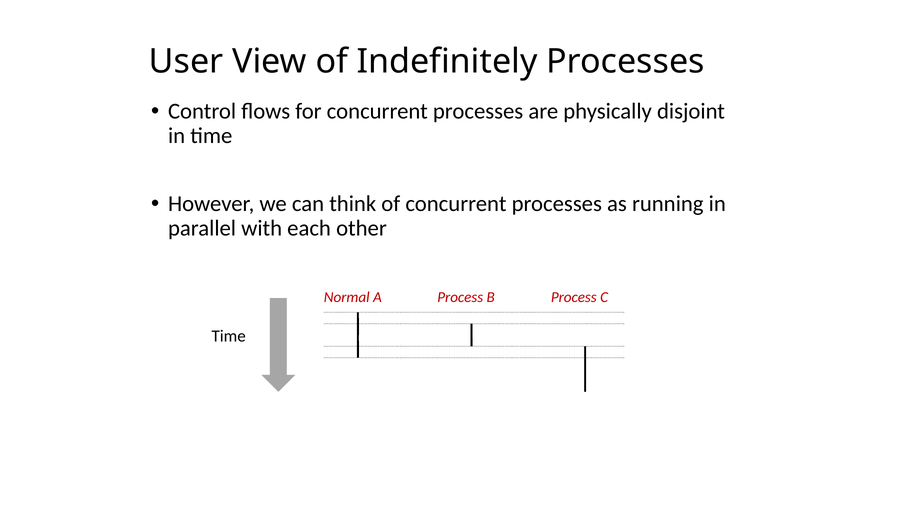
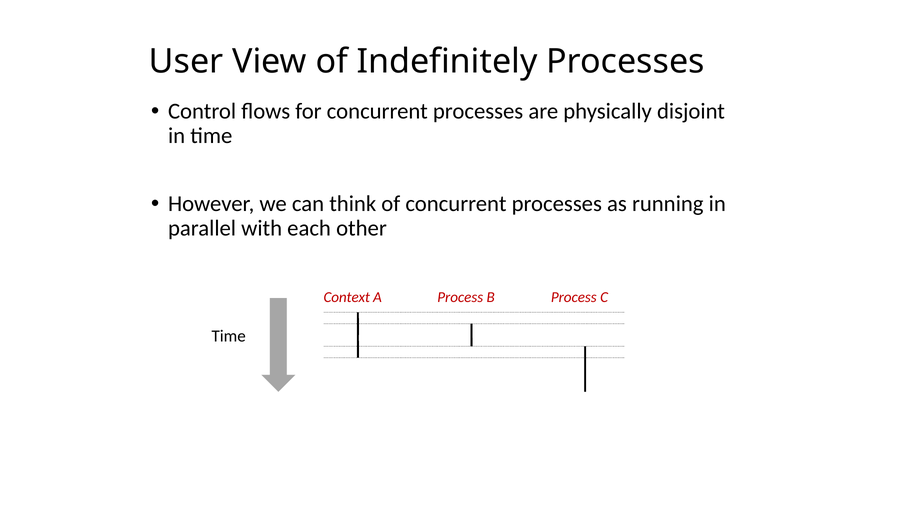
Normal: Normal -> Context (347, 298)
